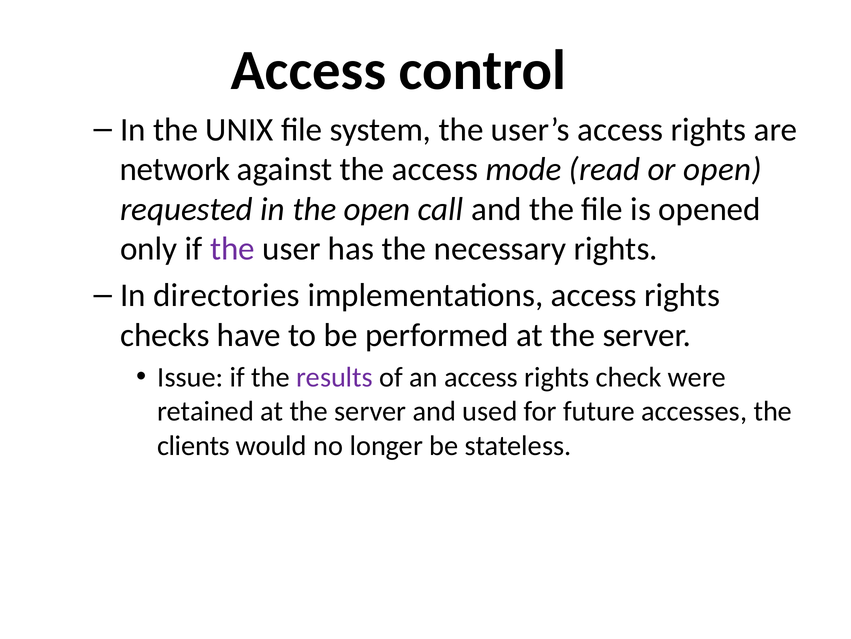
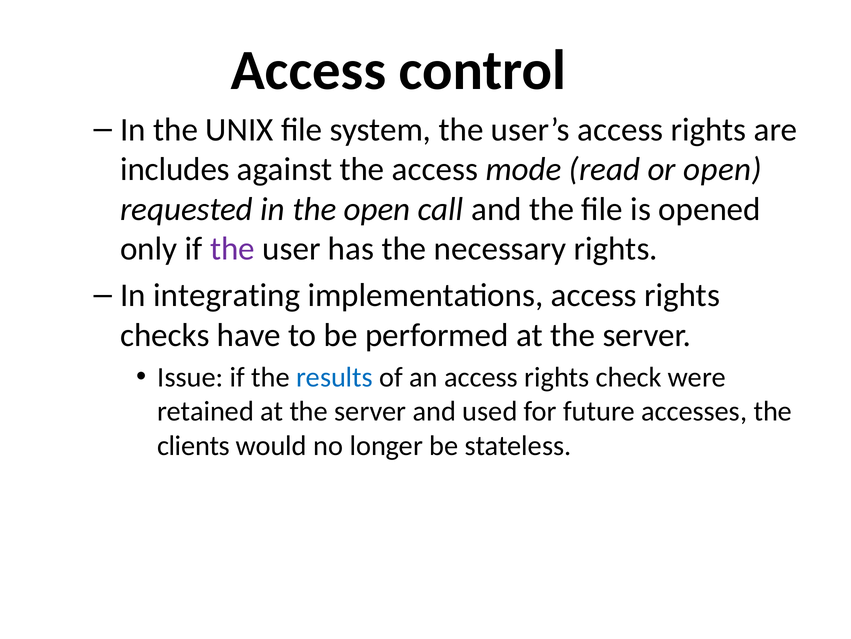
network: network -> includes (175, 169)
directories: directories -> integrating (227, 295)
results colour: purple -> blue (334, 377)
